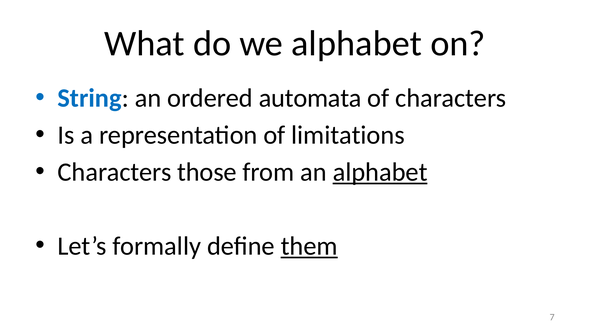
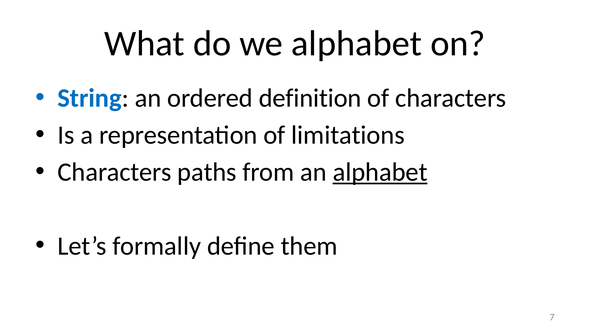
automata: automata -> definition (310, 98)
those: those -> paths (207, 172)
them underline: present -> none (309, 246)
